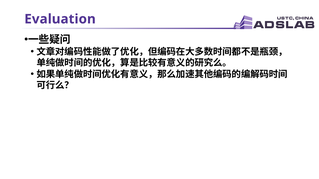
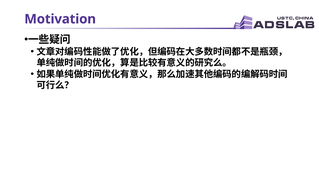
Evaluation: Evaluation -> Motivation (60, 19)
